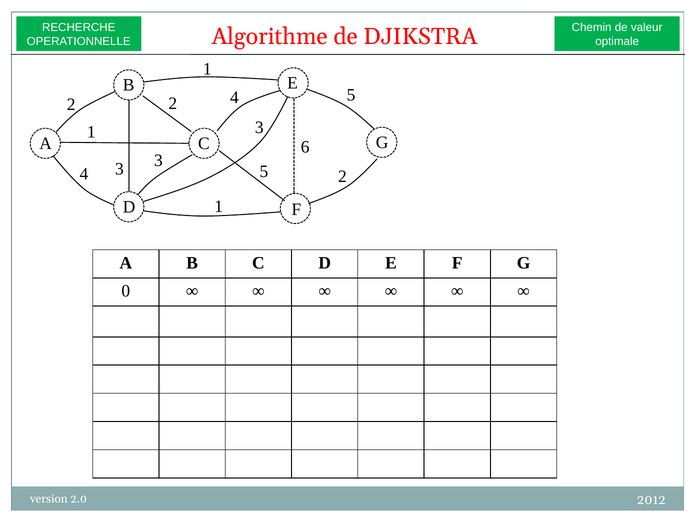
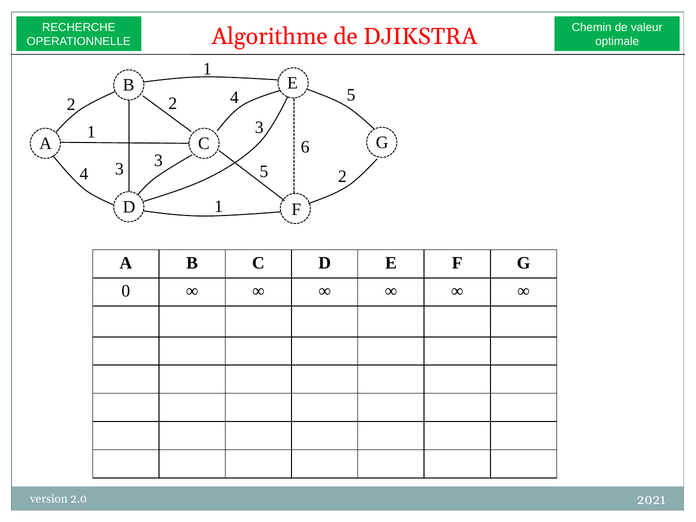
2012: 2012 -> 2021 (651, 500)
